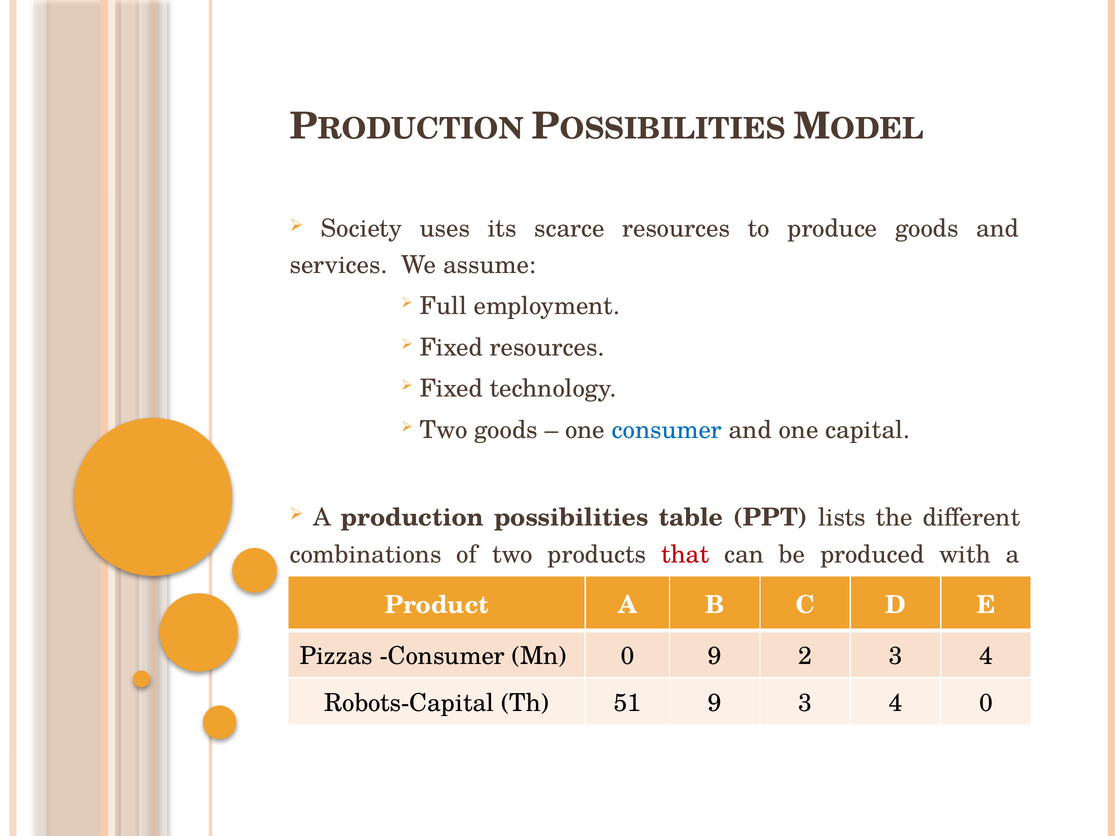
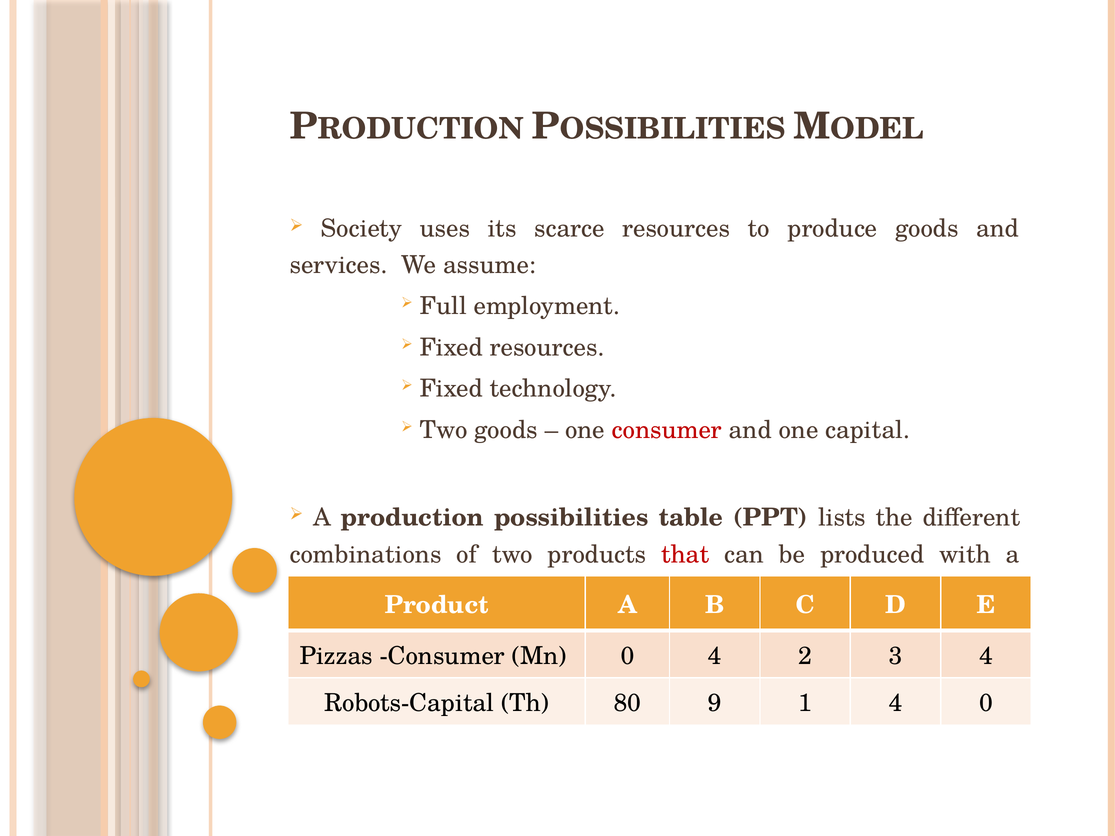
consumer colour: blue -> red (667, 430)
0 9: 9 -> 4 (715, 656)
51: 51 -> 80 (627, 704)
9 3: 3 -> 1 (805, 704)
